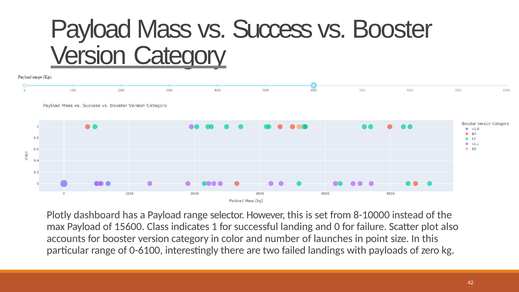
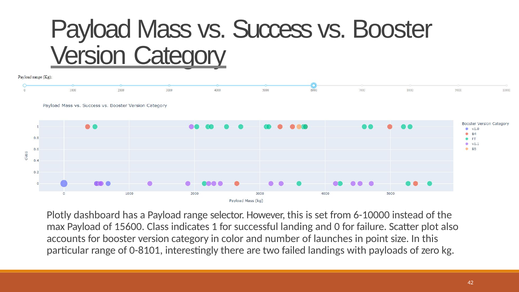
8-10000: 8-10000 -> 6-10000 (372, 215)
0-6100: 0-6100 -> 0-8101 (146, 250)
